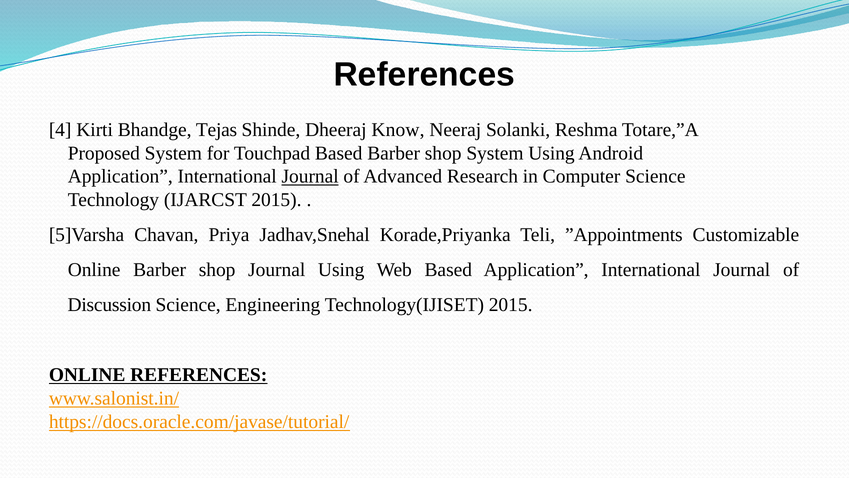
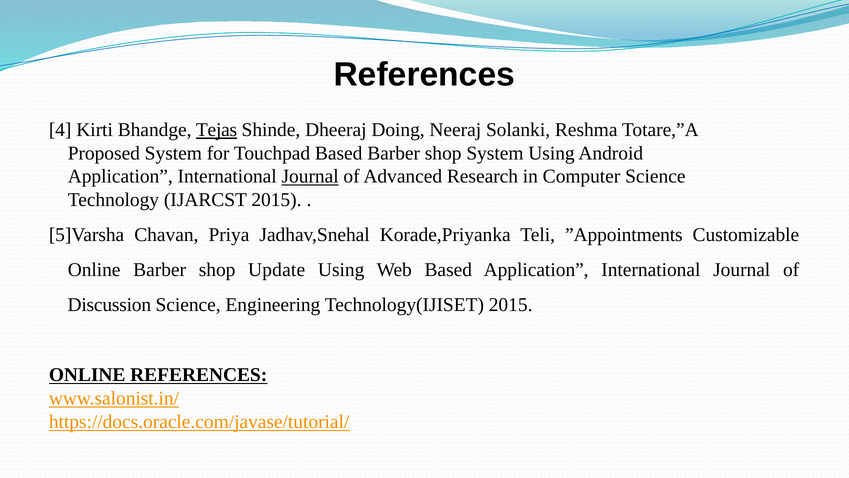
Tejas underline: none -> present (217, 130)
Know: Know -> Doing (398, 130)
shop Journal: Journal -> Update (277, 270)
